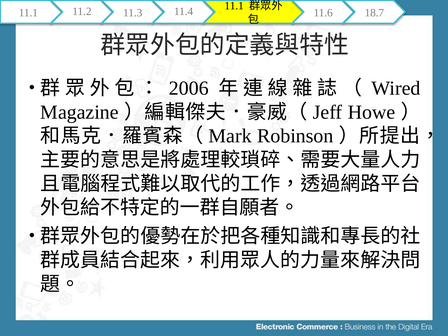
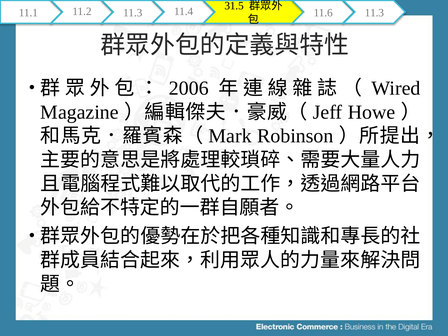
11.4 11.1: 11.1 -> 31.5 (234, 6)
11.6 18.7: 18.7 -> 11.3 (374, 13)
